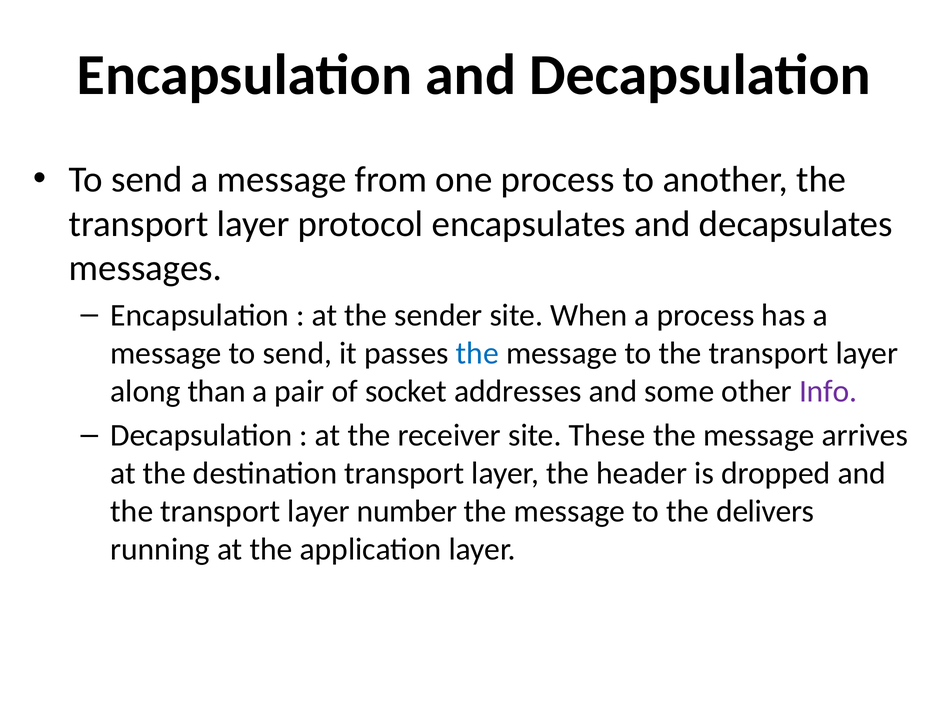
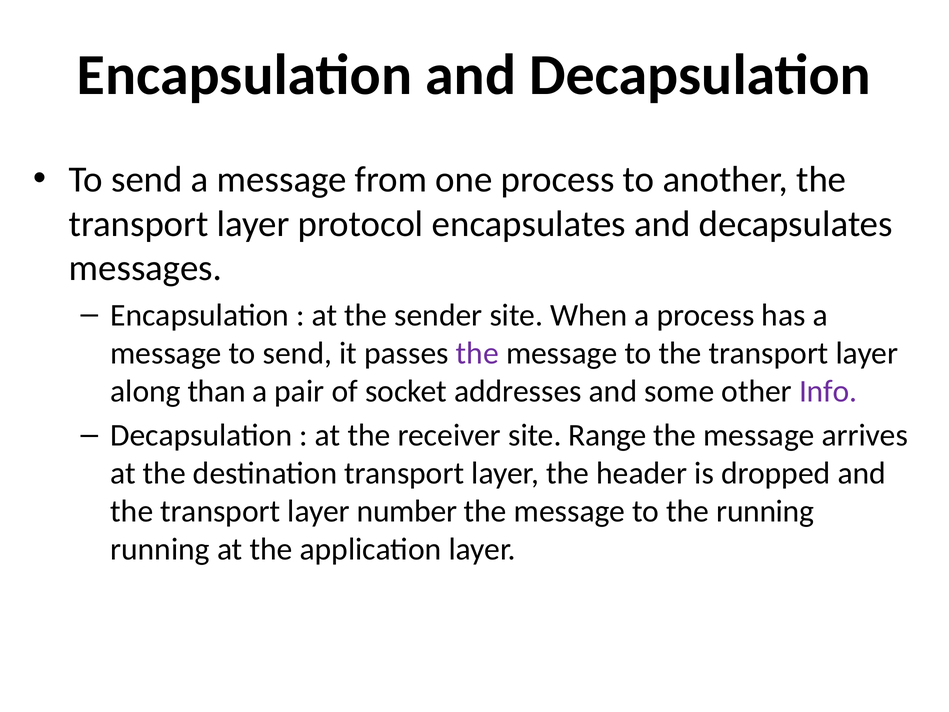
the colour: blue -> purple (477, 353)
These: These -> Range (608, 435)
the delivers: delivers -> running (765, 511)
